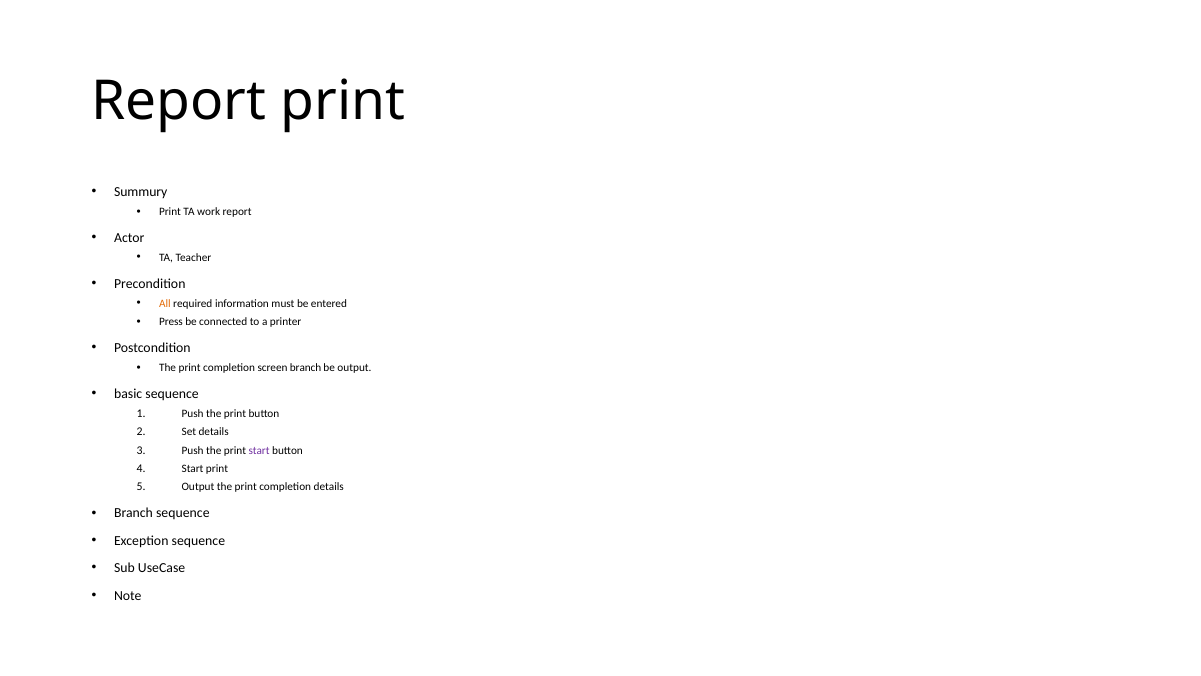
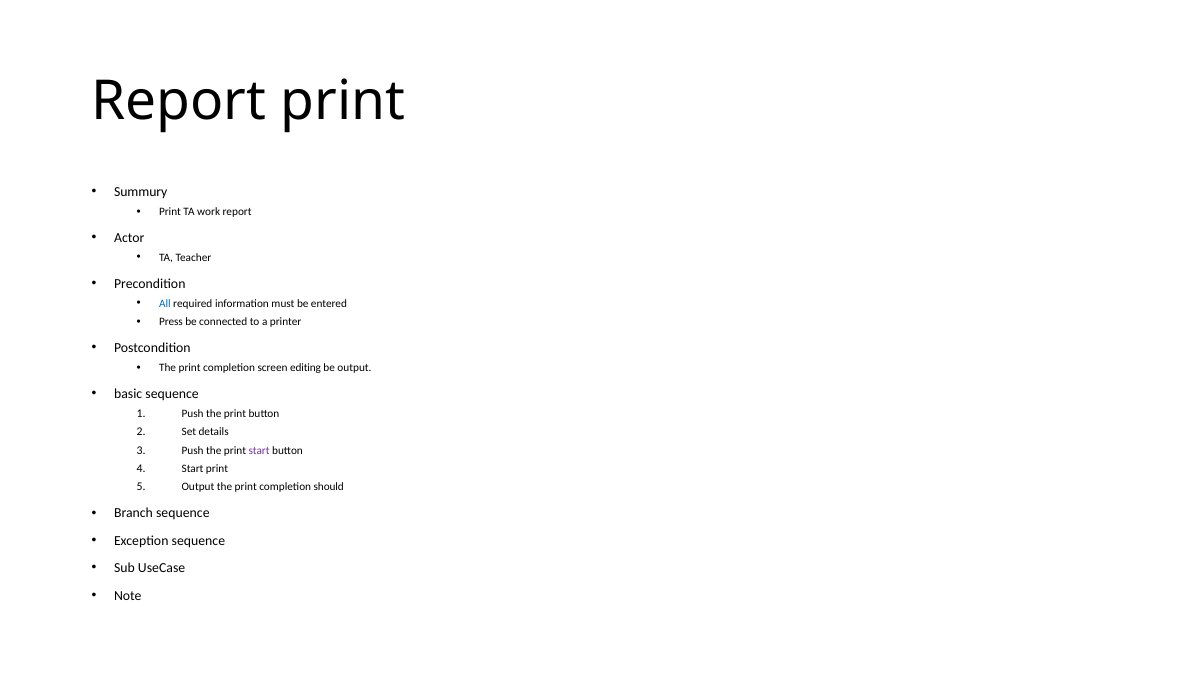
All colour: orange -> blue (165, 303)
screen branch: branch -> editing (306, 367)
completion details: details -> should (329, 487)
